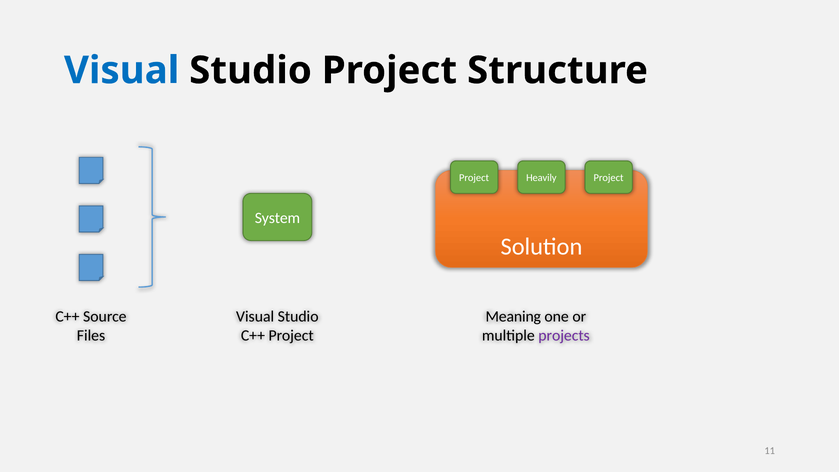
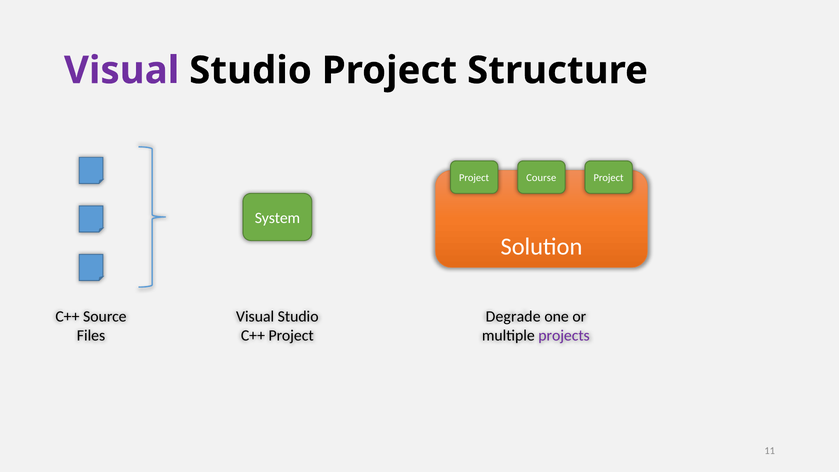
Visual colour: blue -> purple (122, 70)
Heavily: Heavily -> Course (541, 178)
Meaning: Meaning -> Degrade (513, 316)
